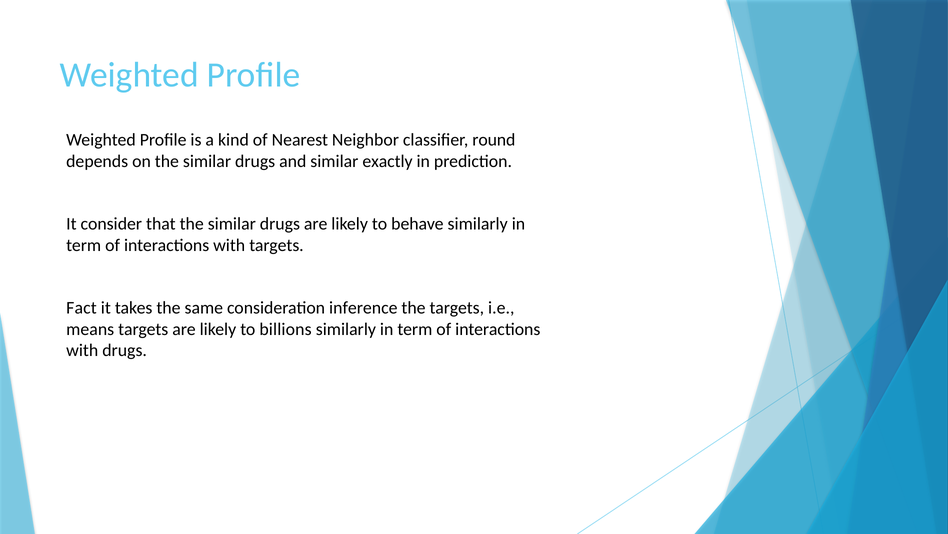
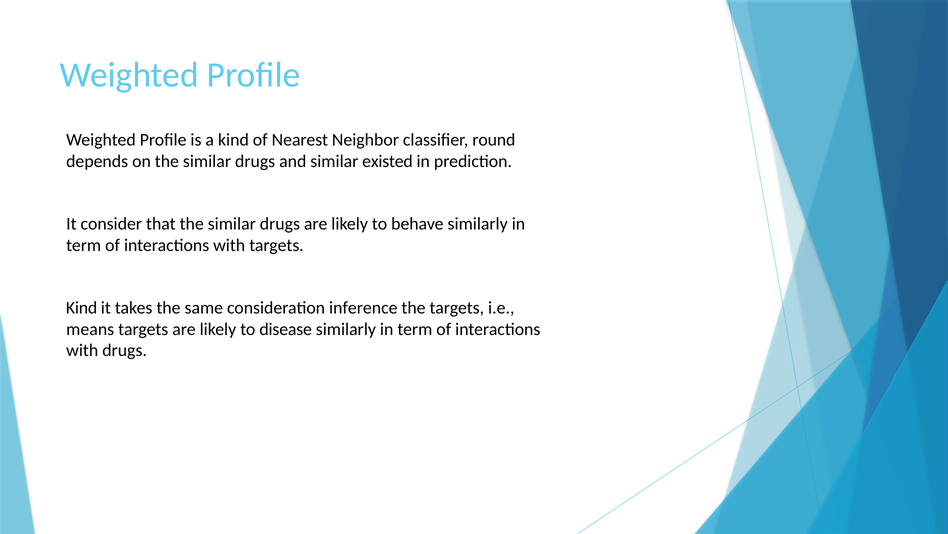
exactly: exactly -> existed (388, 161)
Fact: Fact -> Kind (82, 307)
billions: billions -> disease (286, 329)
